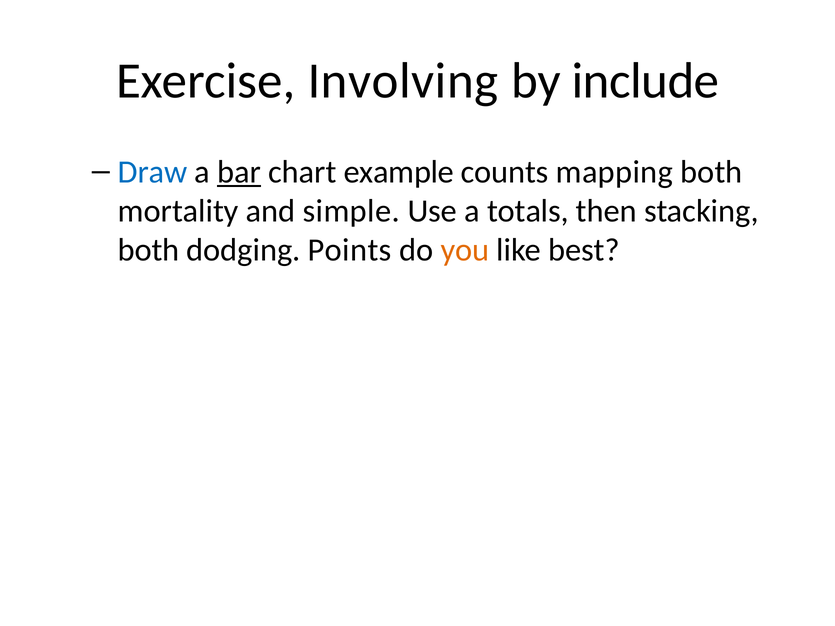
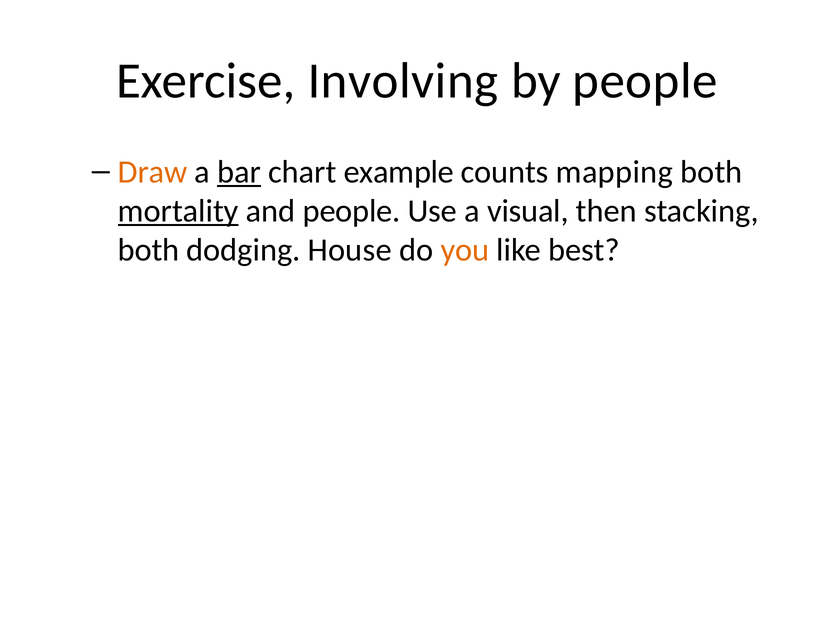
by include: include -> people (645, 81)
Draw colour: blue -> orange (153, 172)
mortality underline: none -> present (178, 211)
and simple: simple -> people (352, 211)
totals: totals -> visual (528, 211)
Points: Points -> House (350, 250)
